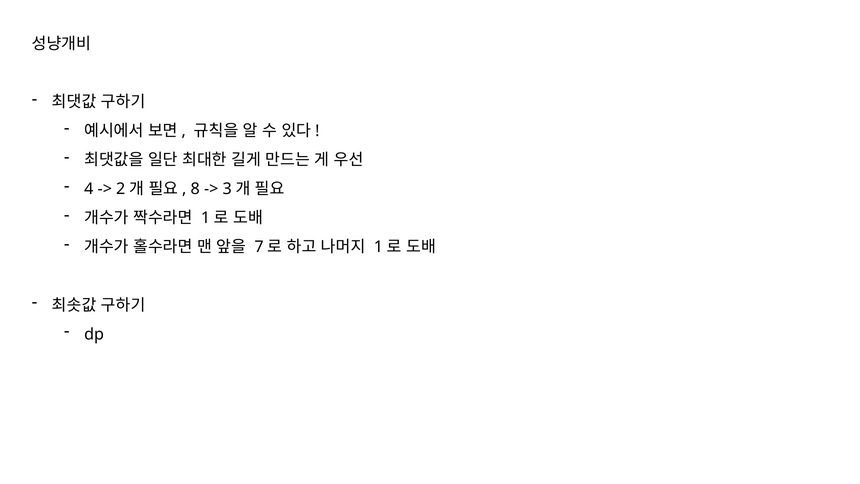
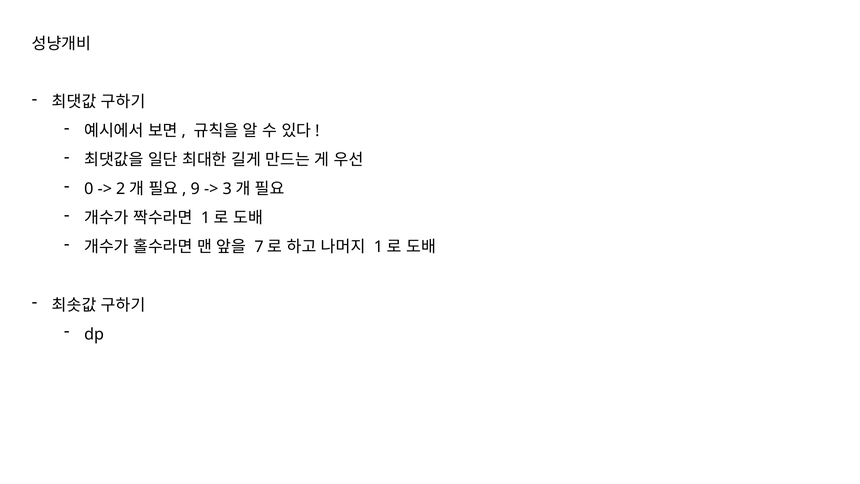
4: 4 -> 0 (89, 189)
8: 8 -> 9 (195, 189)
